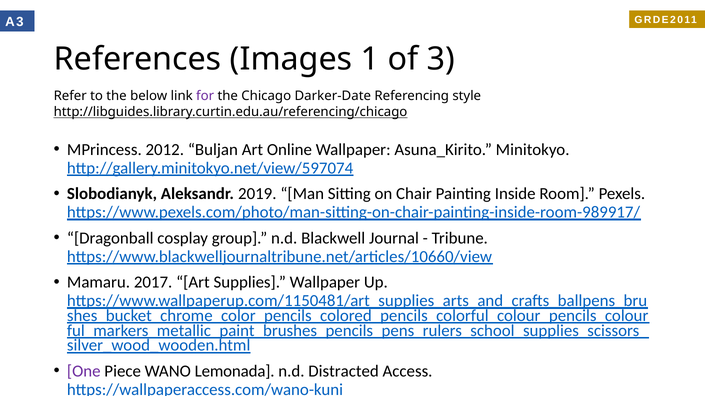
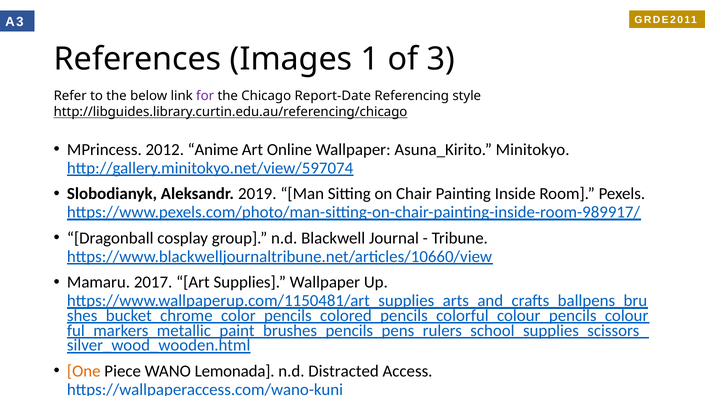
Darker-Date: Darker-Date -> Report-Date (333, 96)
Buljan: Buljan -> Anime (213, 150)
One colour: purple -> orange (84, 372)
